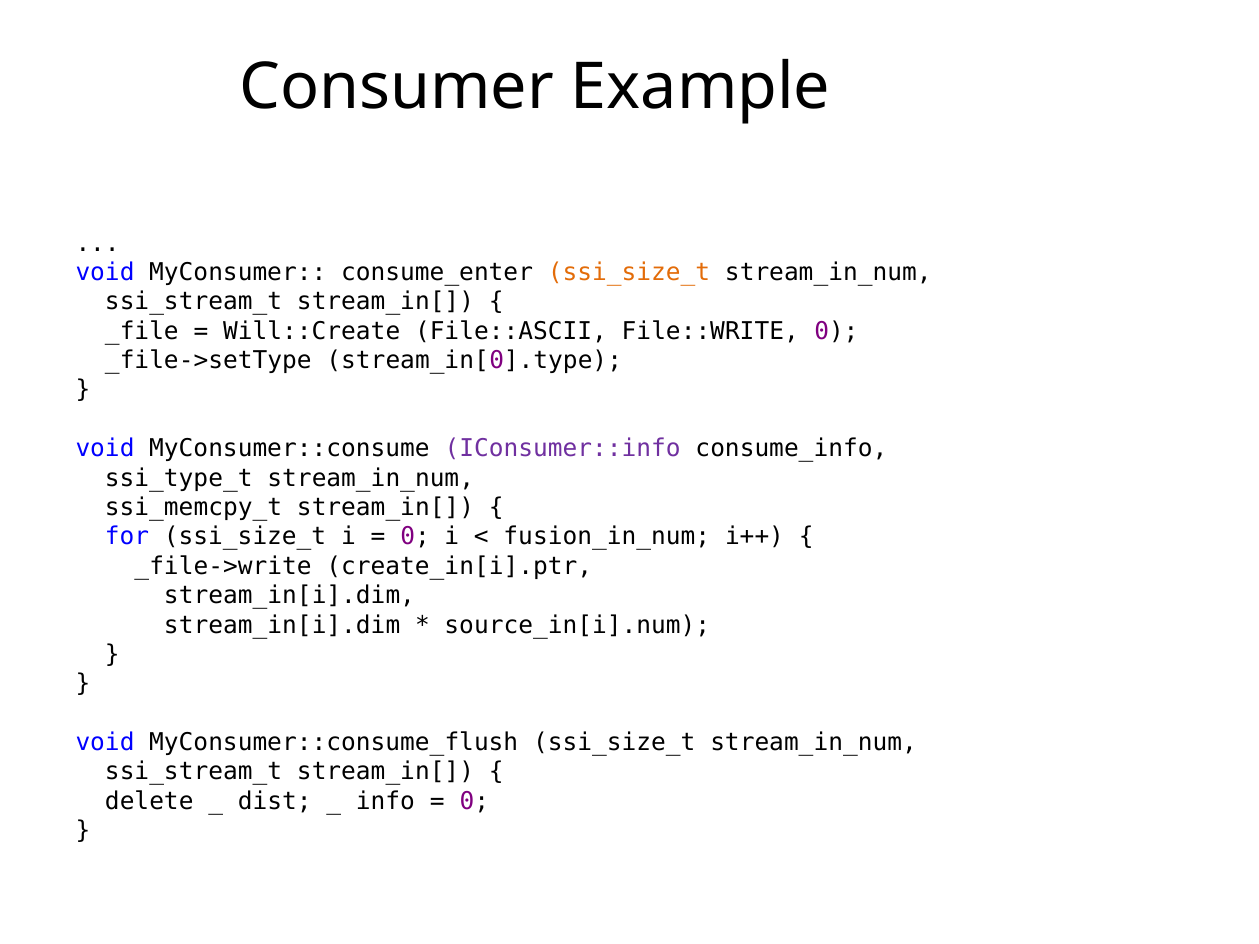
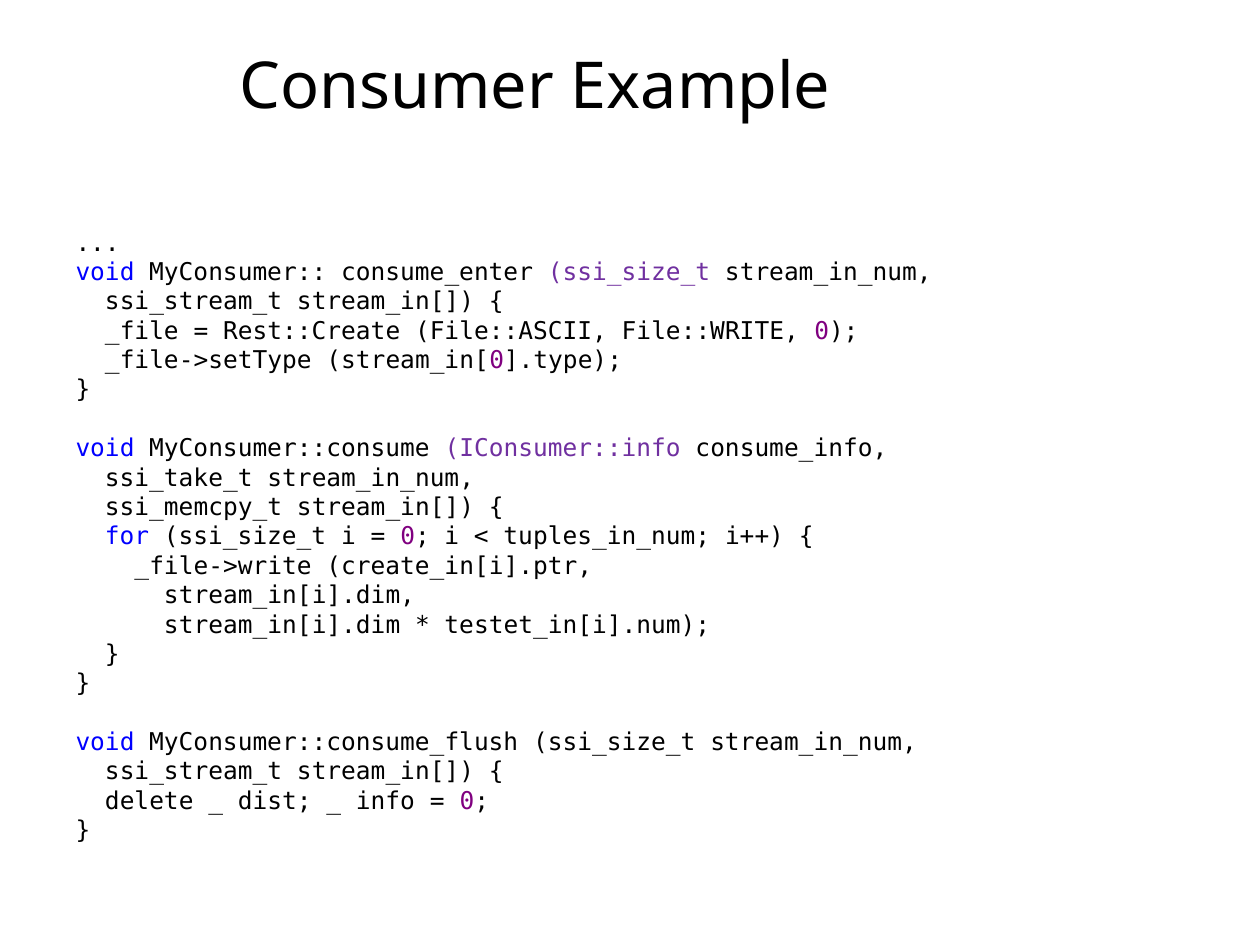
ssi_size_t colour: orange -> purple (629, 272)
Will::Create: Will::Create -> Rest::Create (312, 331)
ssi_type_t: ssi_type_t -> ssi_take_t (179, 478)
fusion_in_num: fusion_in_num -> tuples_in_num (607, 537)
source_in[i].num: source_in[i].num -> testet_in[i].num (577, 625)
